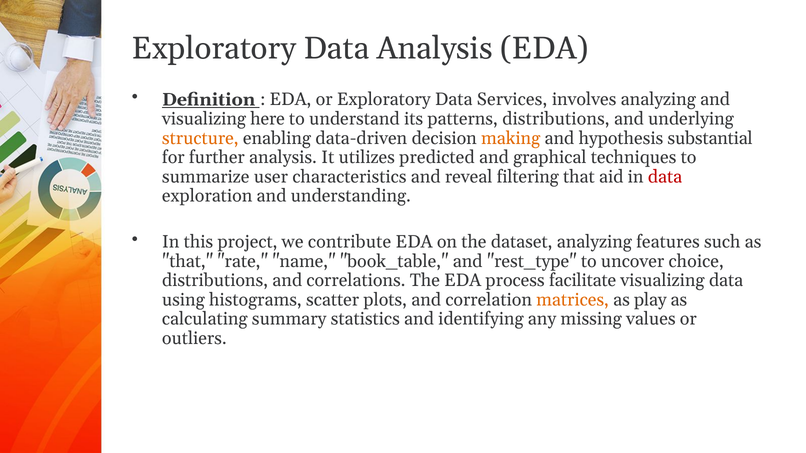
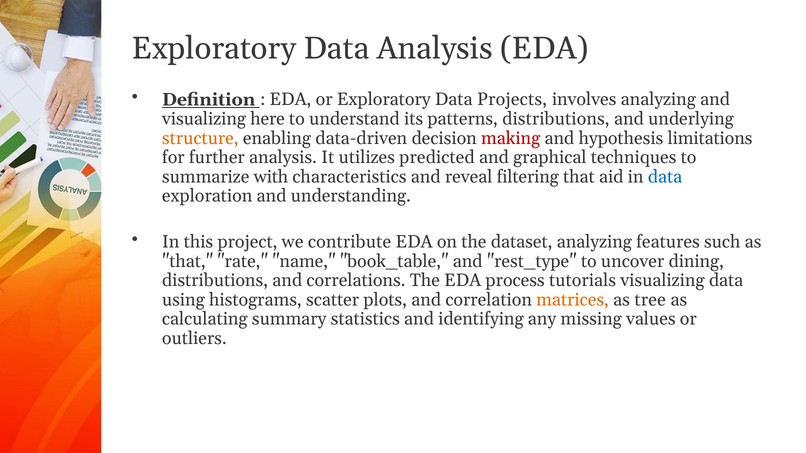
Services: Services -> Projects (512, 100)
making colour: orange -> red (511, 138)
substantial: substantial -> limitations (710, 138)
user: user -> with (271, 177)
data colour: red -> blue (665, 177)
choice: choice -> dining (696, 261)
facilitate: facilitate -> tutorials (583, 281)
play: play -> tree (650, 300)
